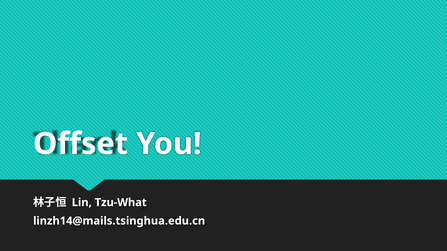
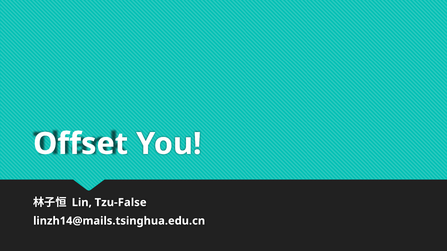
Tzu-What: Tzu-What -> Tzu-False (121, 203)
